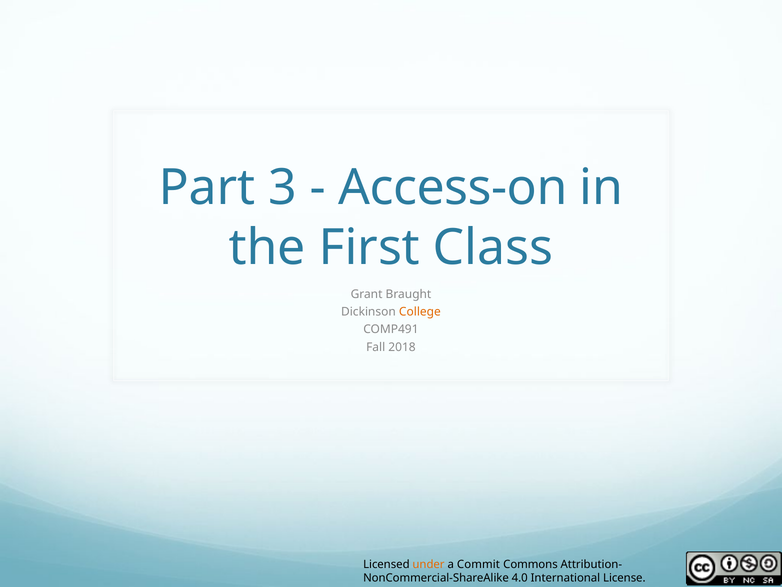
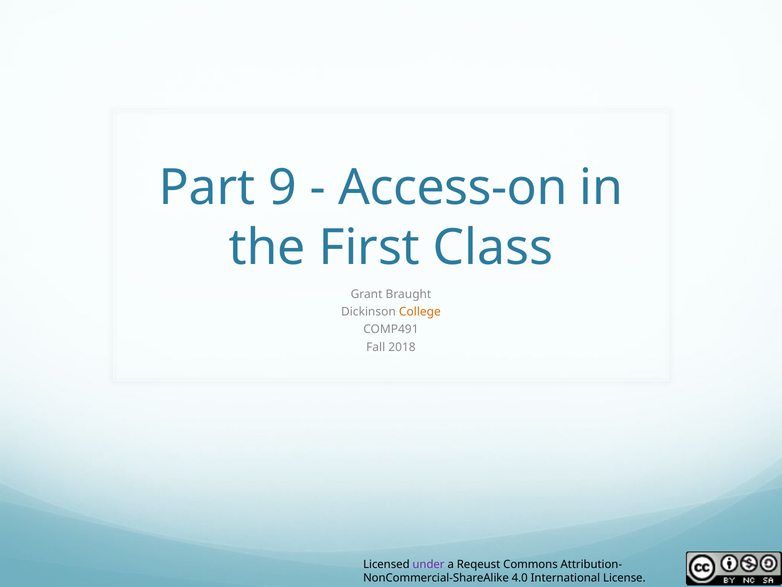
3: 3 -> 9 (283, 187)
under colour: orange -> purple (429, 564)
Commit: Commit -> Reqeust (479, 564)
